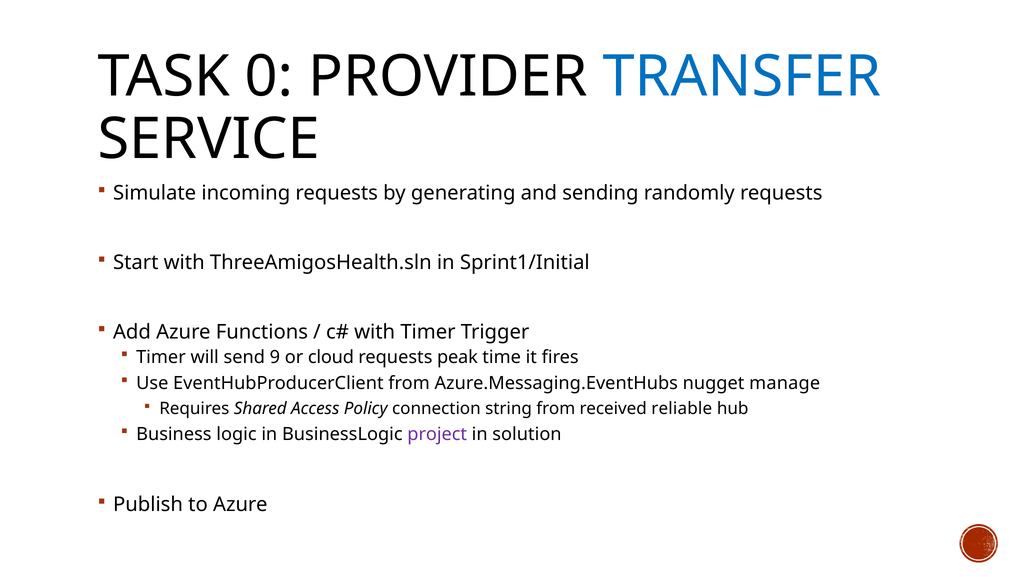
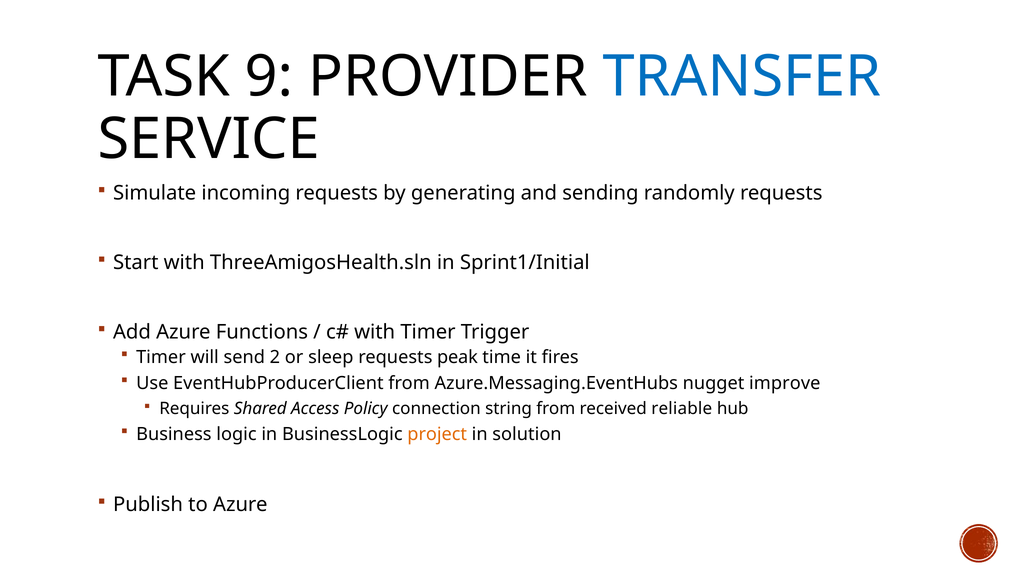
0: 0 -> 9 (269, 77)
9: 9 -> 2 (275, 357)
cloud: cloud -> sleep (331, 357)
manage: manage -> improve (785, 383)
project colour: purple -> orange (437, 434)
